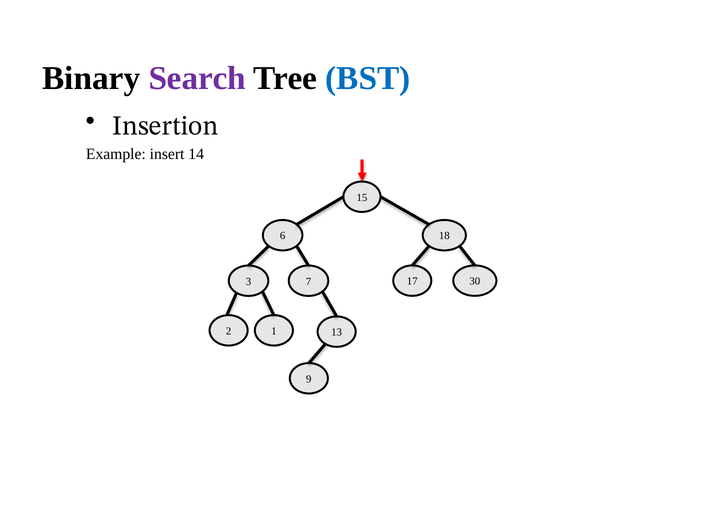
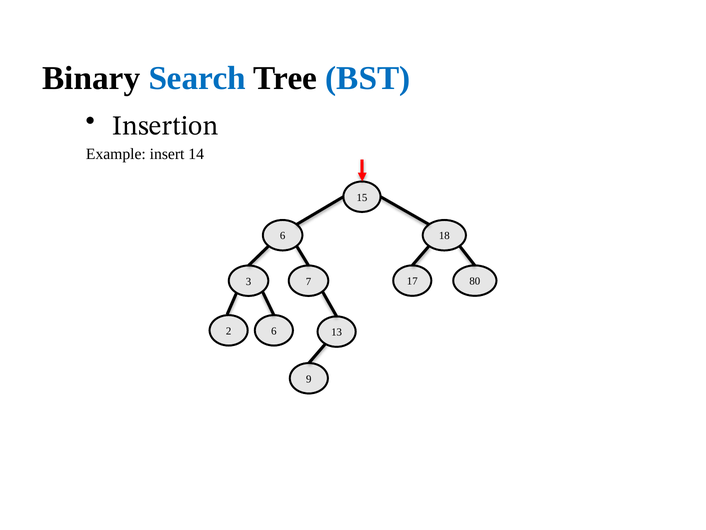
Search colour: purple -> blue (197, 78)
30: 30 -> 80 (475, 281)
2 1: 1 -> 6 (274, 331)
